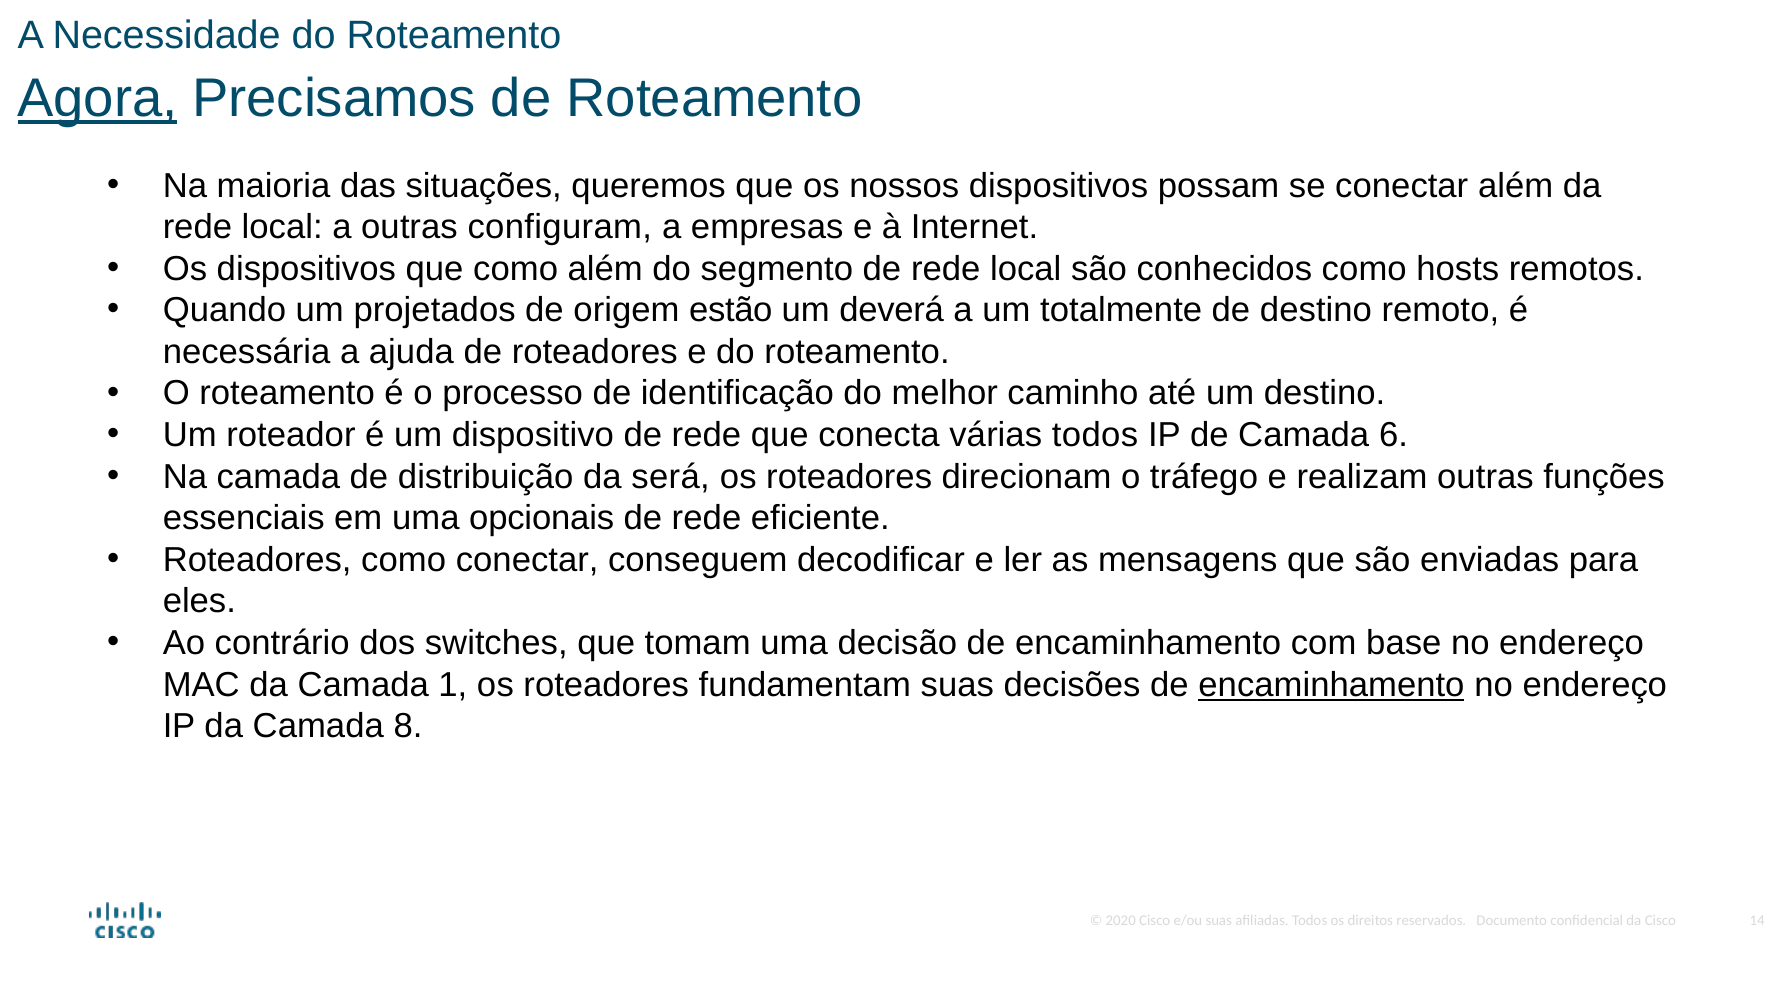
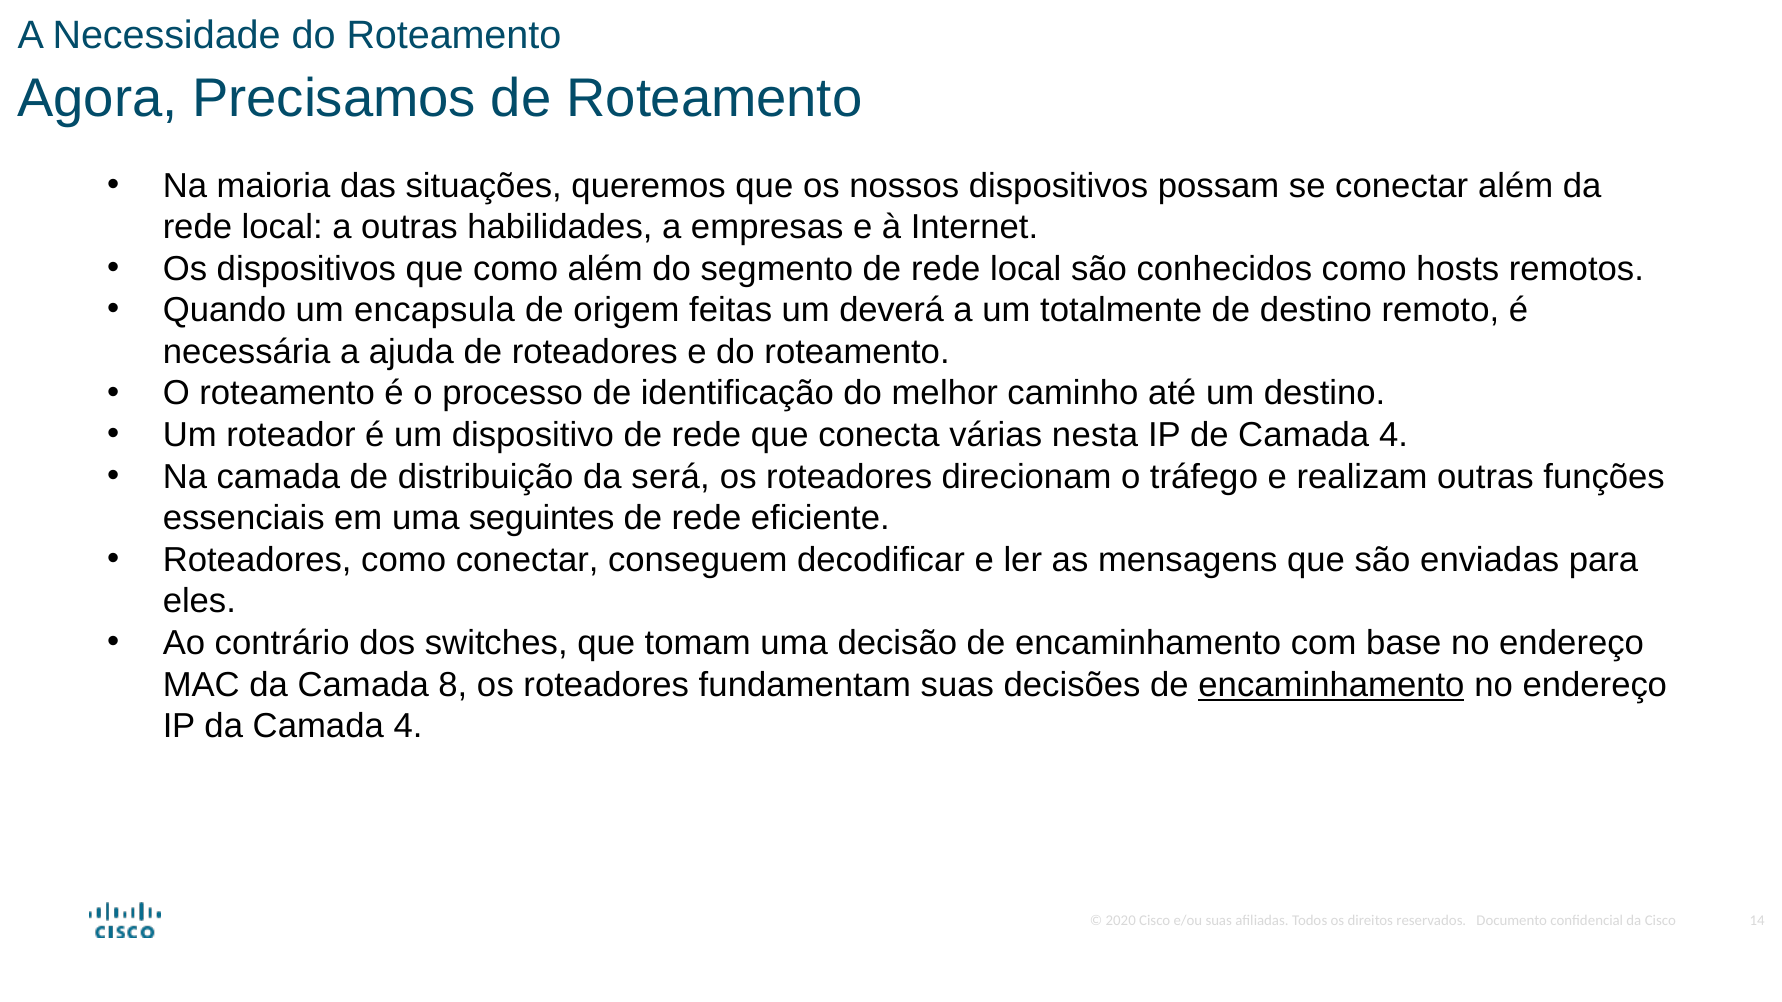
Agora underline: present -> none (98, 99)
configuram: configuram -> habilidades (560, 227)
projetados: projetados -> encapsula (434, 311)
estão: estão -> feitas (731, 311)
várias todos: todos -> nesta (1095, 435)
de Camada 6: 6 -> 4 (1393, 435)
opcionais: opcionais -> seguintes (542, 519)
1: 1 -> 8 (453, 685)
da Camada 8: 8 -> 4 (408, 727)
